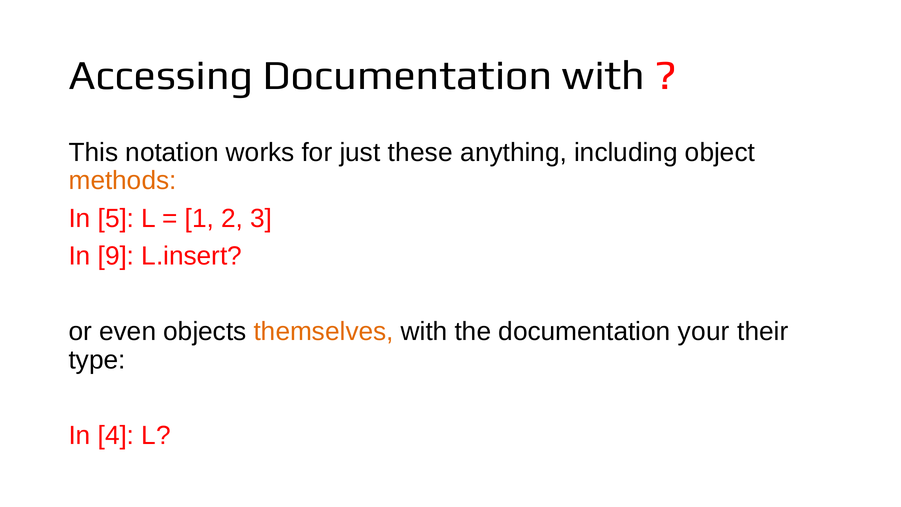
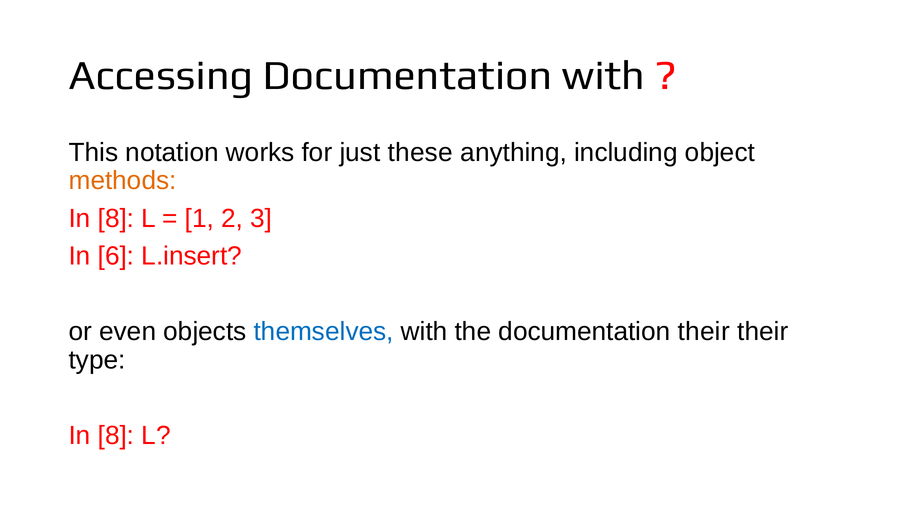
5: 5 -> 8 (116, 218)
9: 9 -> 6 (116, 256)
themselves colour: orange -> blue (324, 331)
documentation your: your -> their (704, 331)
4: 4 -> 8 (116, 435)
